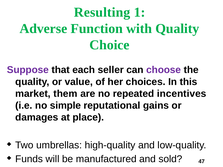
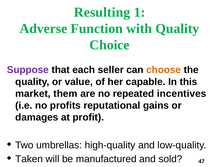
choose colour: purple -> orange (164, 70)
choices: choices -> capable (146, 82)
simple: simple -> profits (65, 106)
place: place -> profit (88, 118)
Funds: Funds -> Taken (29, 159)
